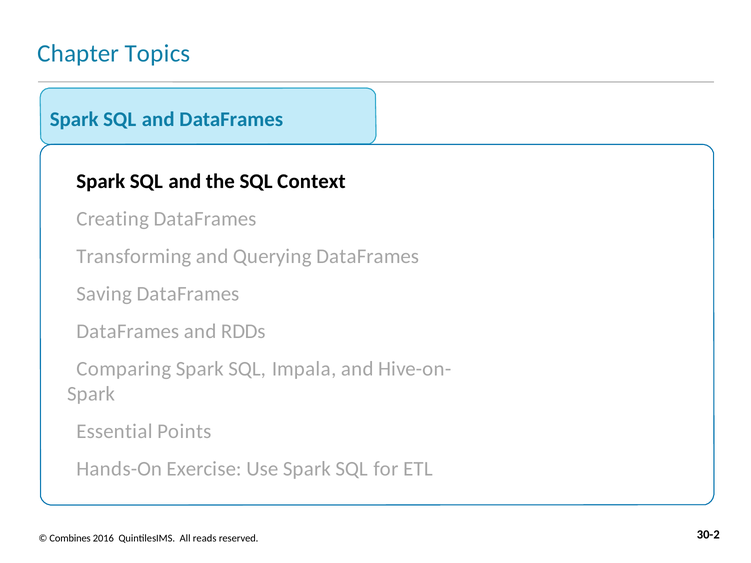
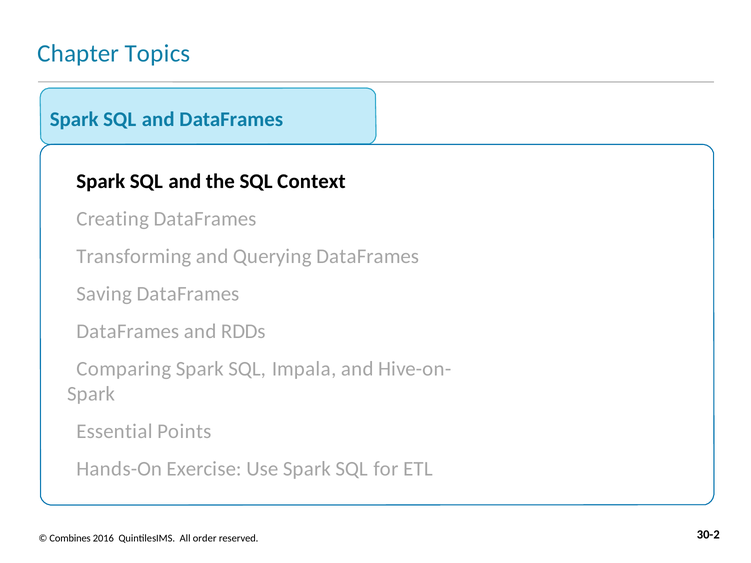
reads: reads -> order (205, 539)
